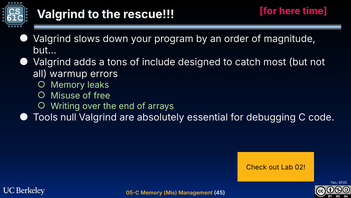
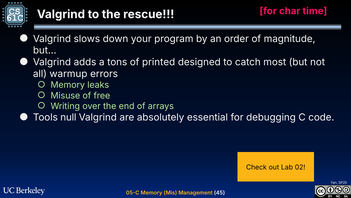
here: here -> char (290, 11)
include: include -> printed (159, 62)
